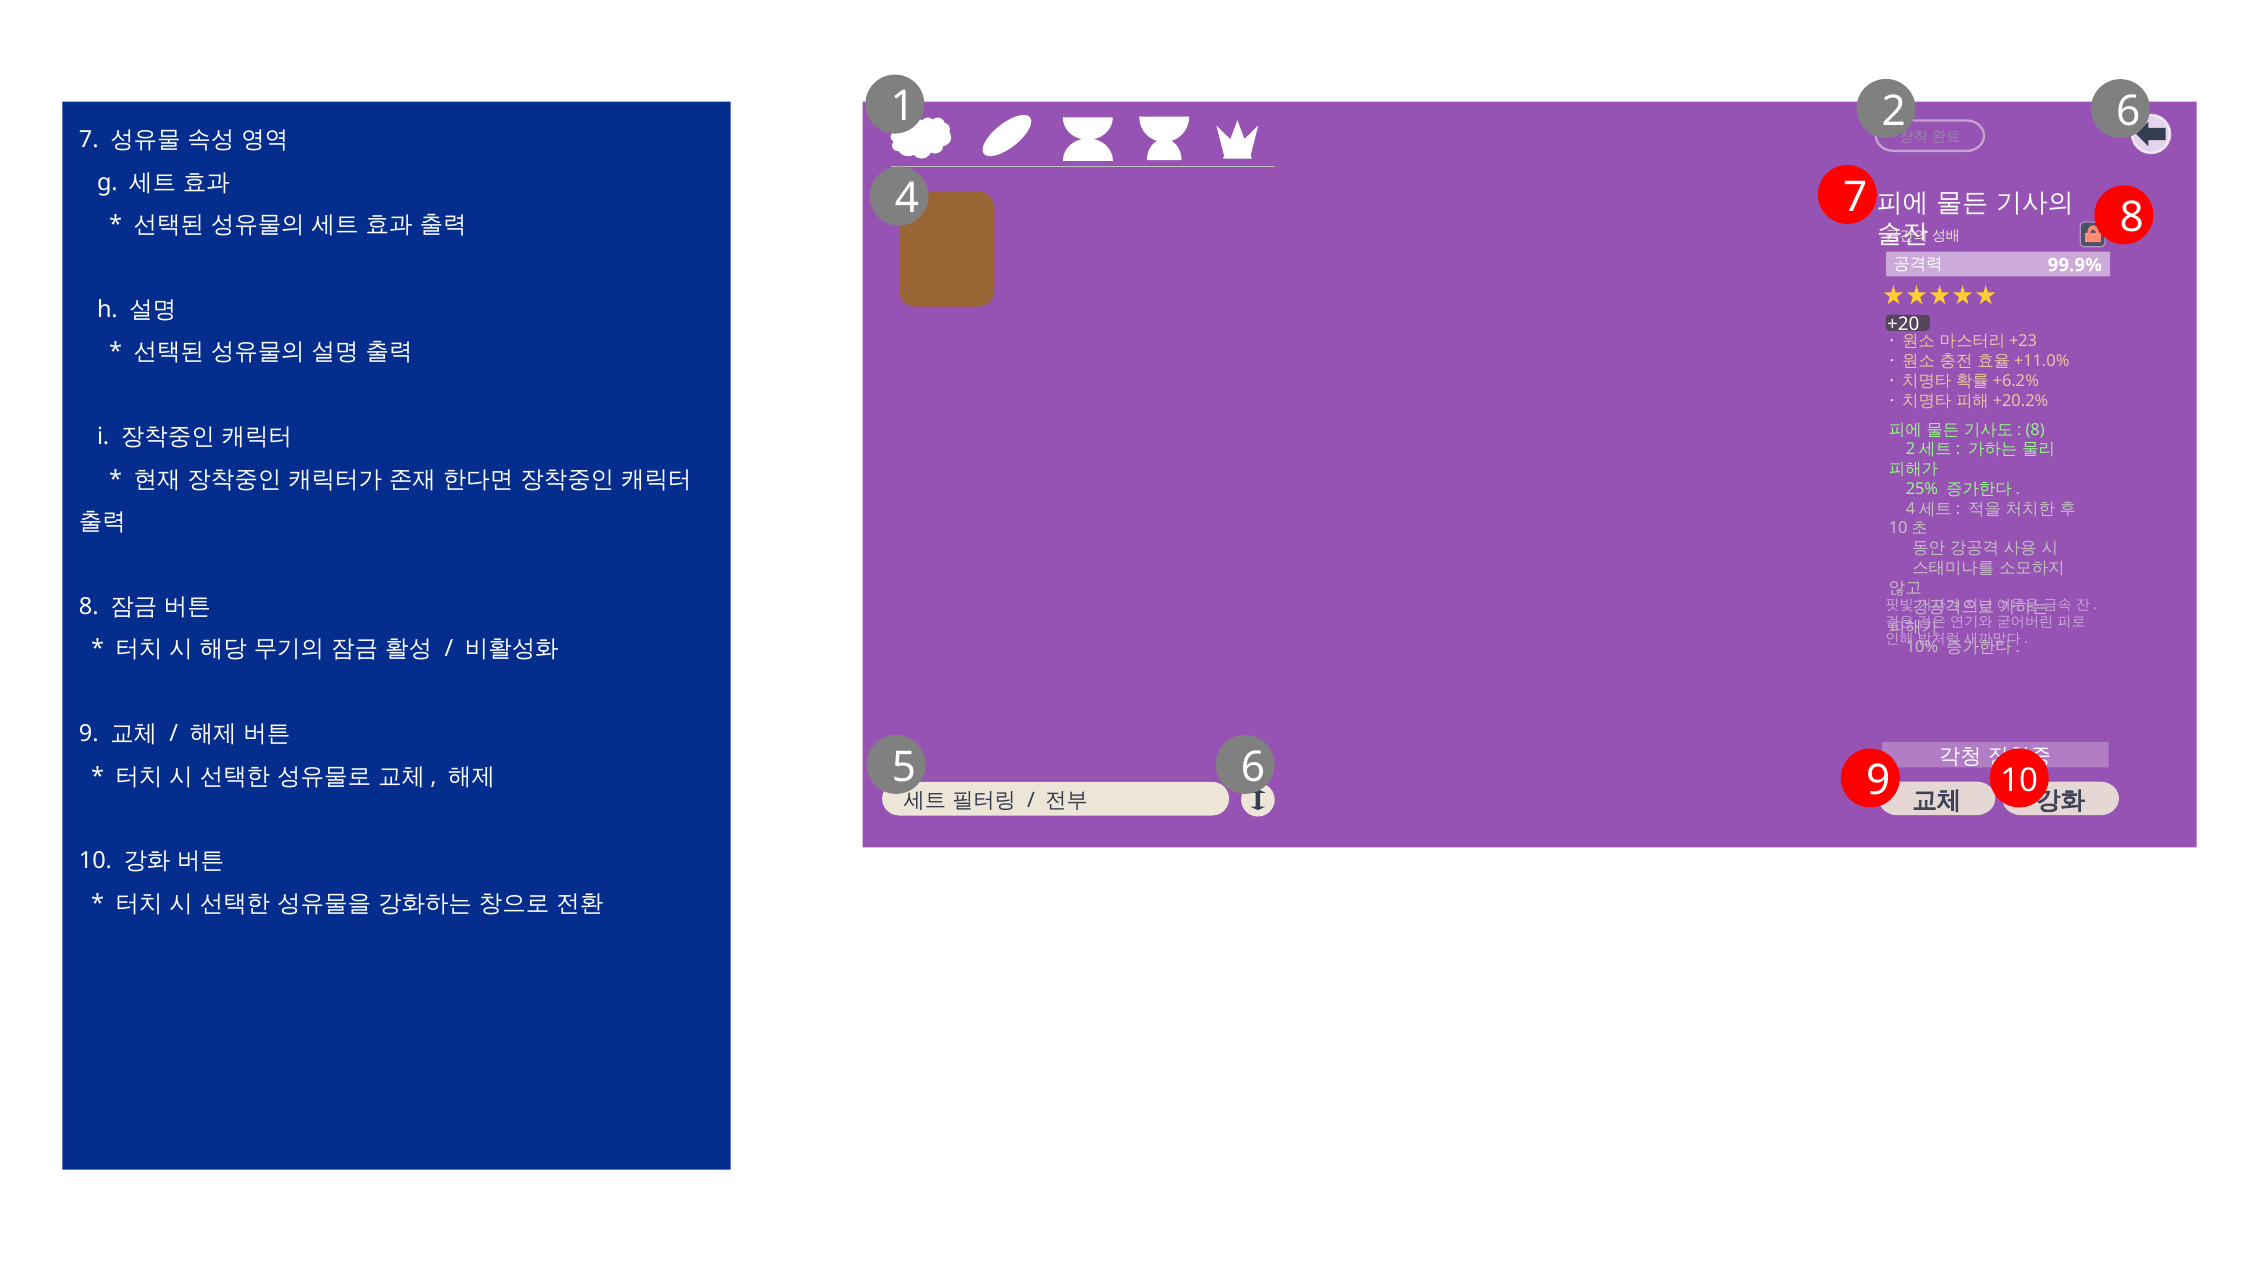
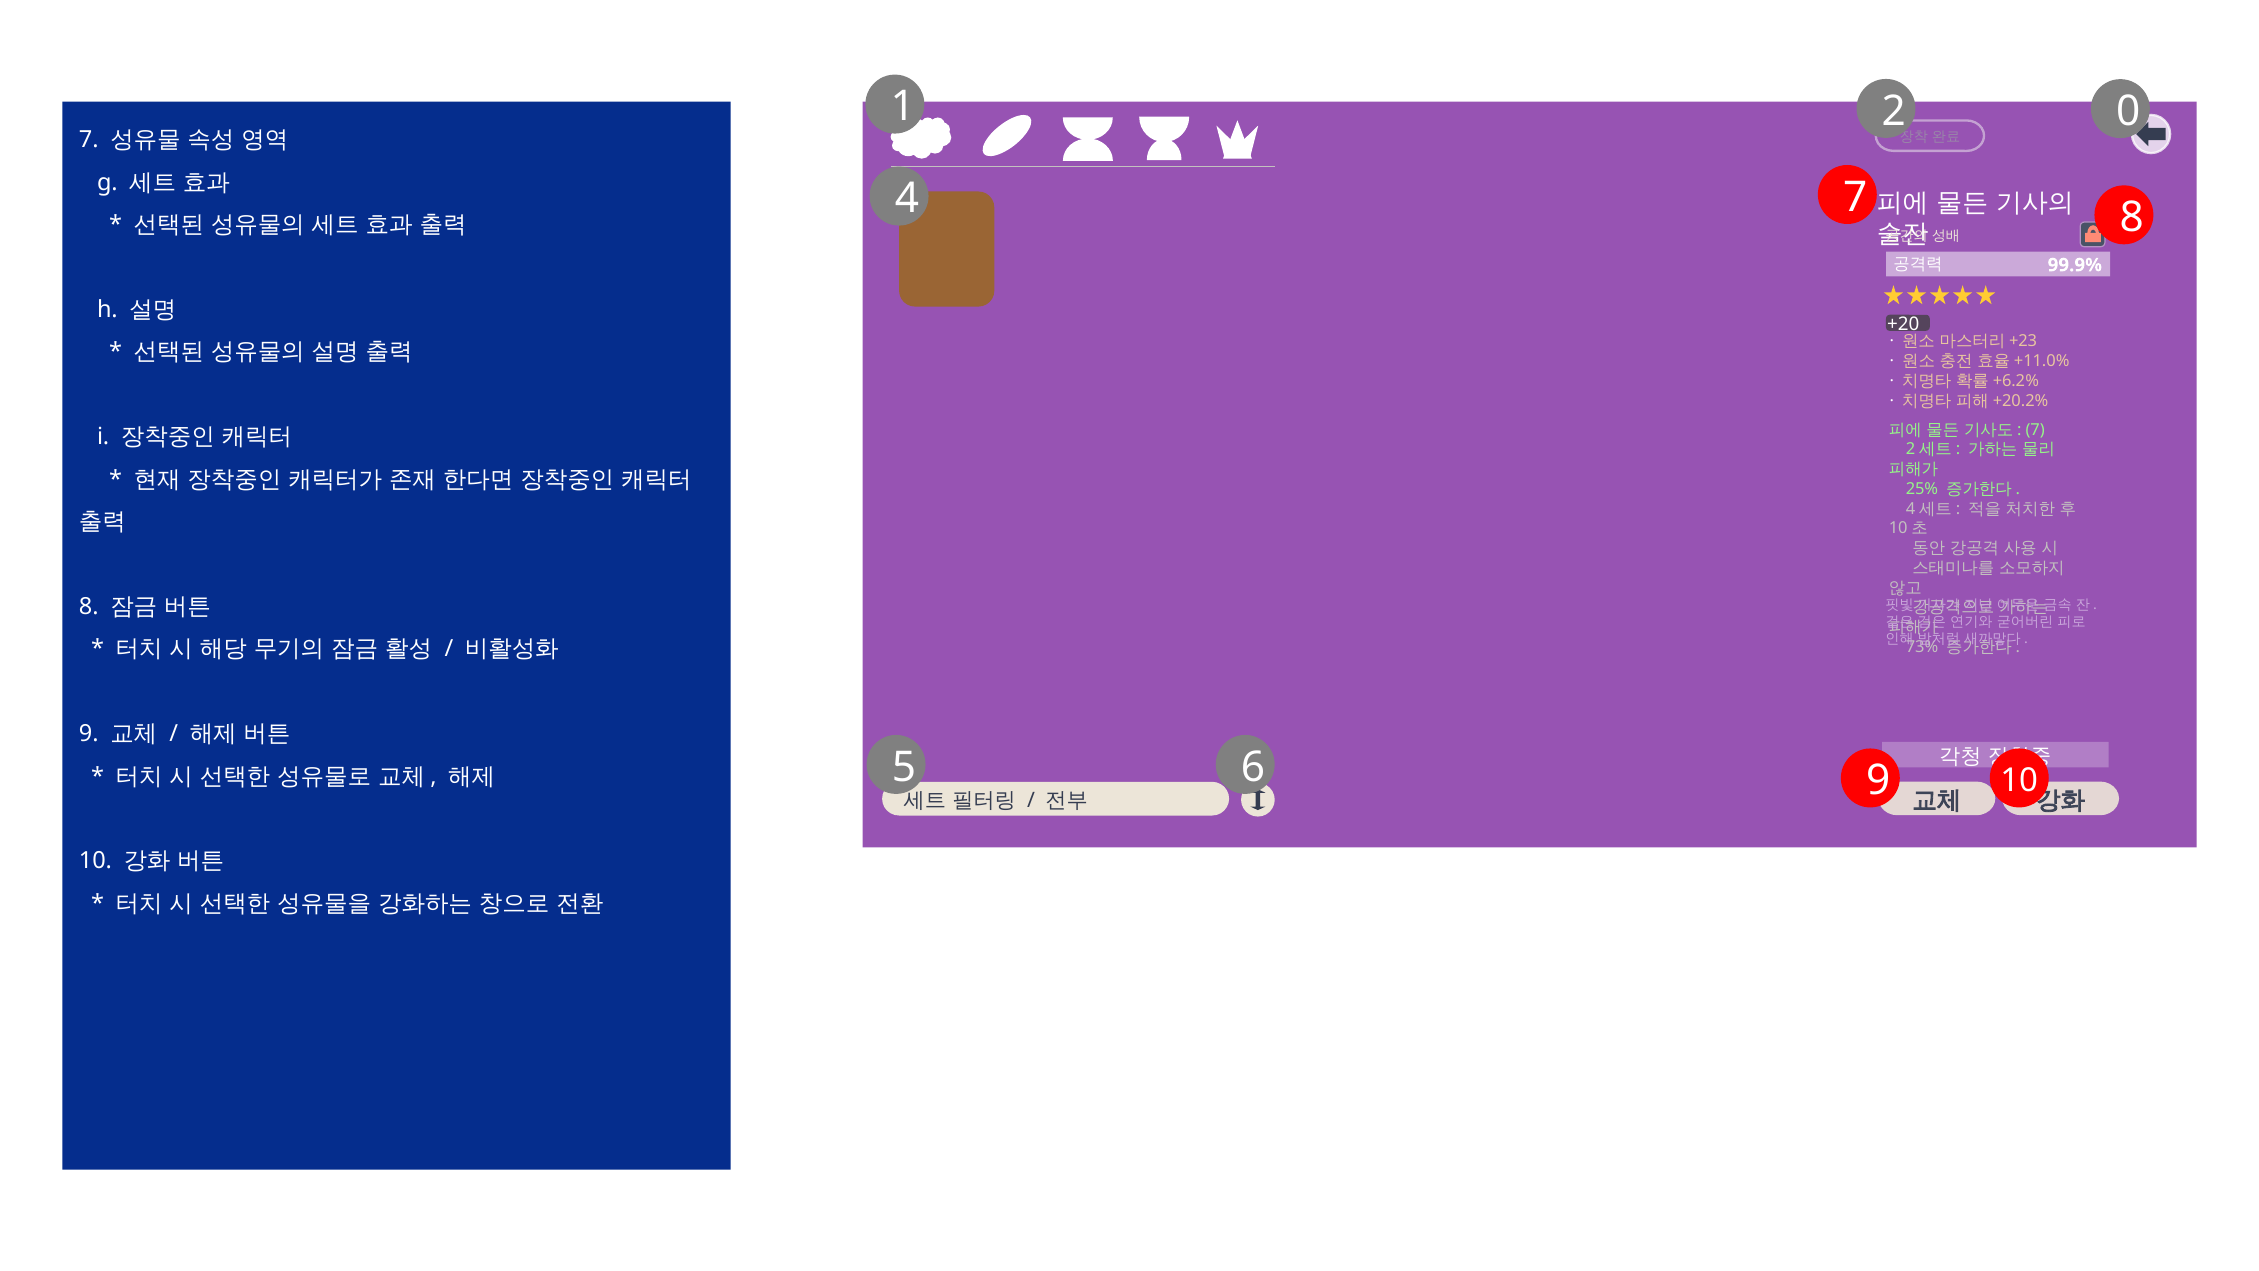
2 6: 6 -> 0 (2128, 111)
8: 8 -> 7 (2035, 430)
10%: 10% -> 73% (1922, 647)
